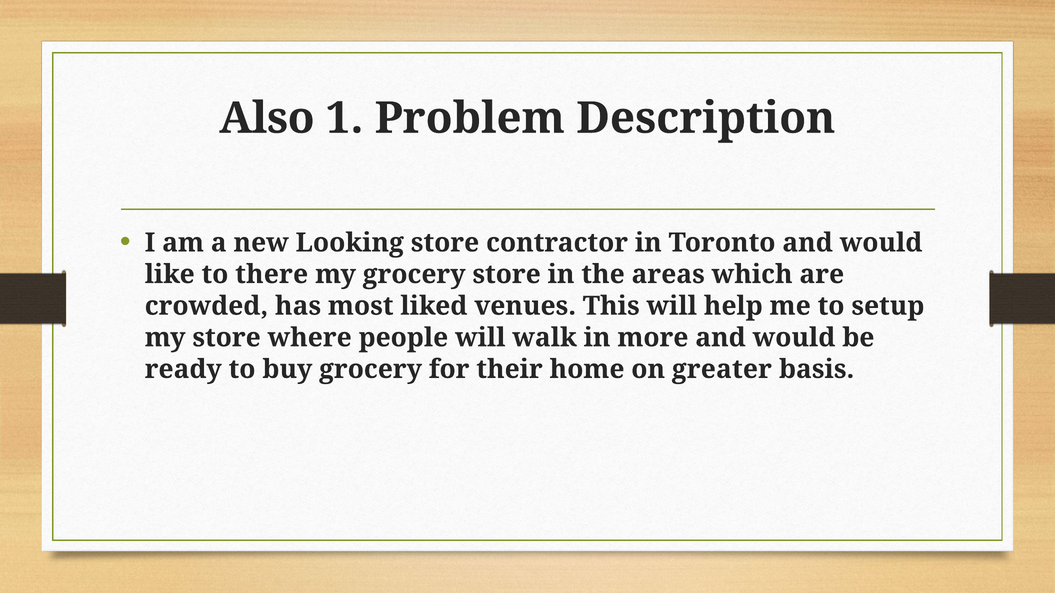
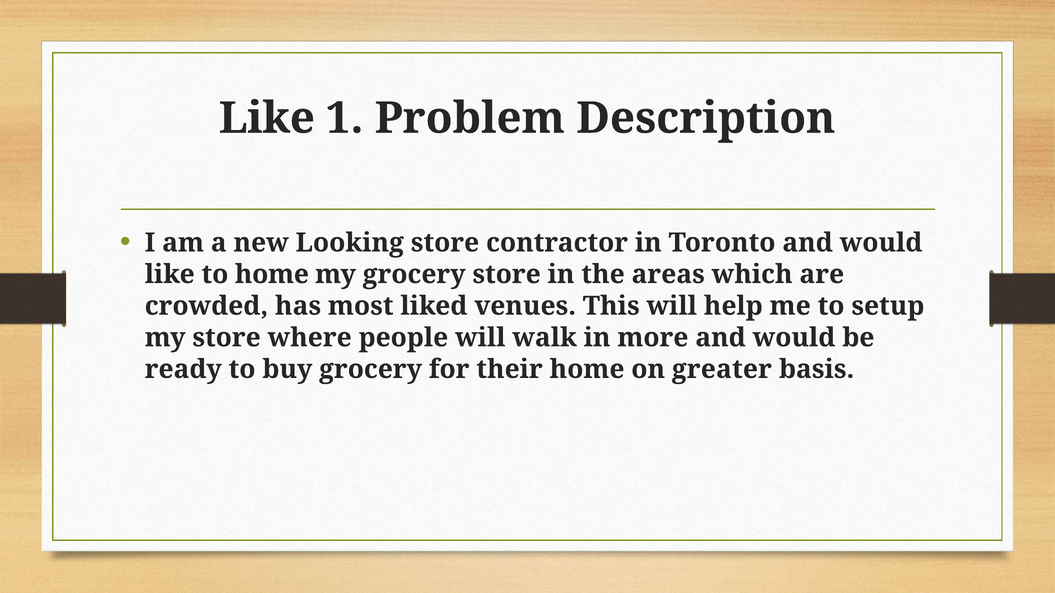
Also: Also -> Like (267, 118)
to there: there -> home (272, 275)
